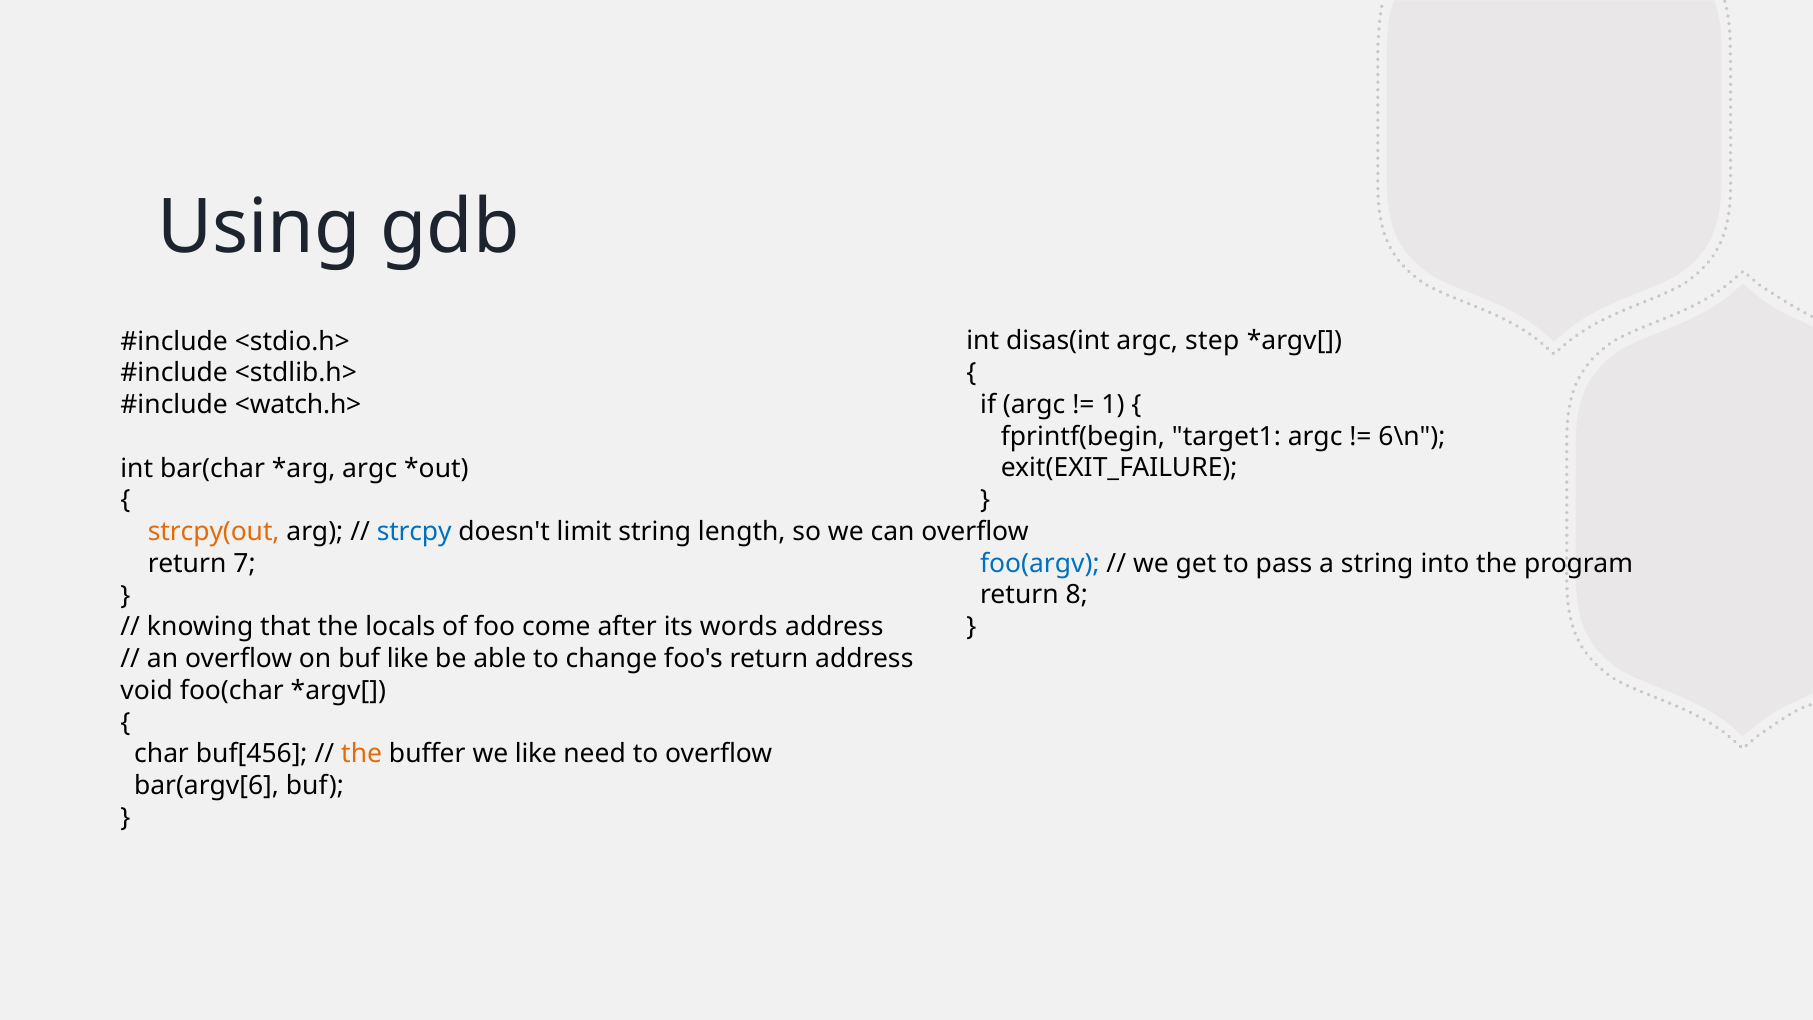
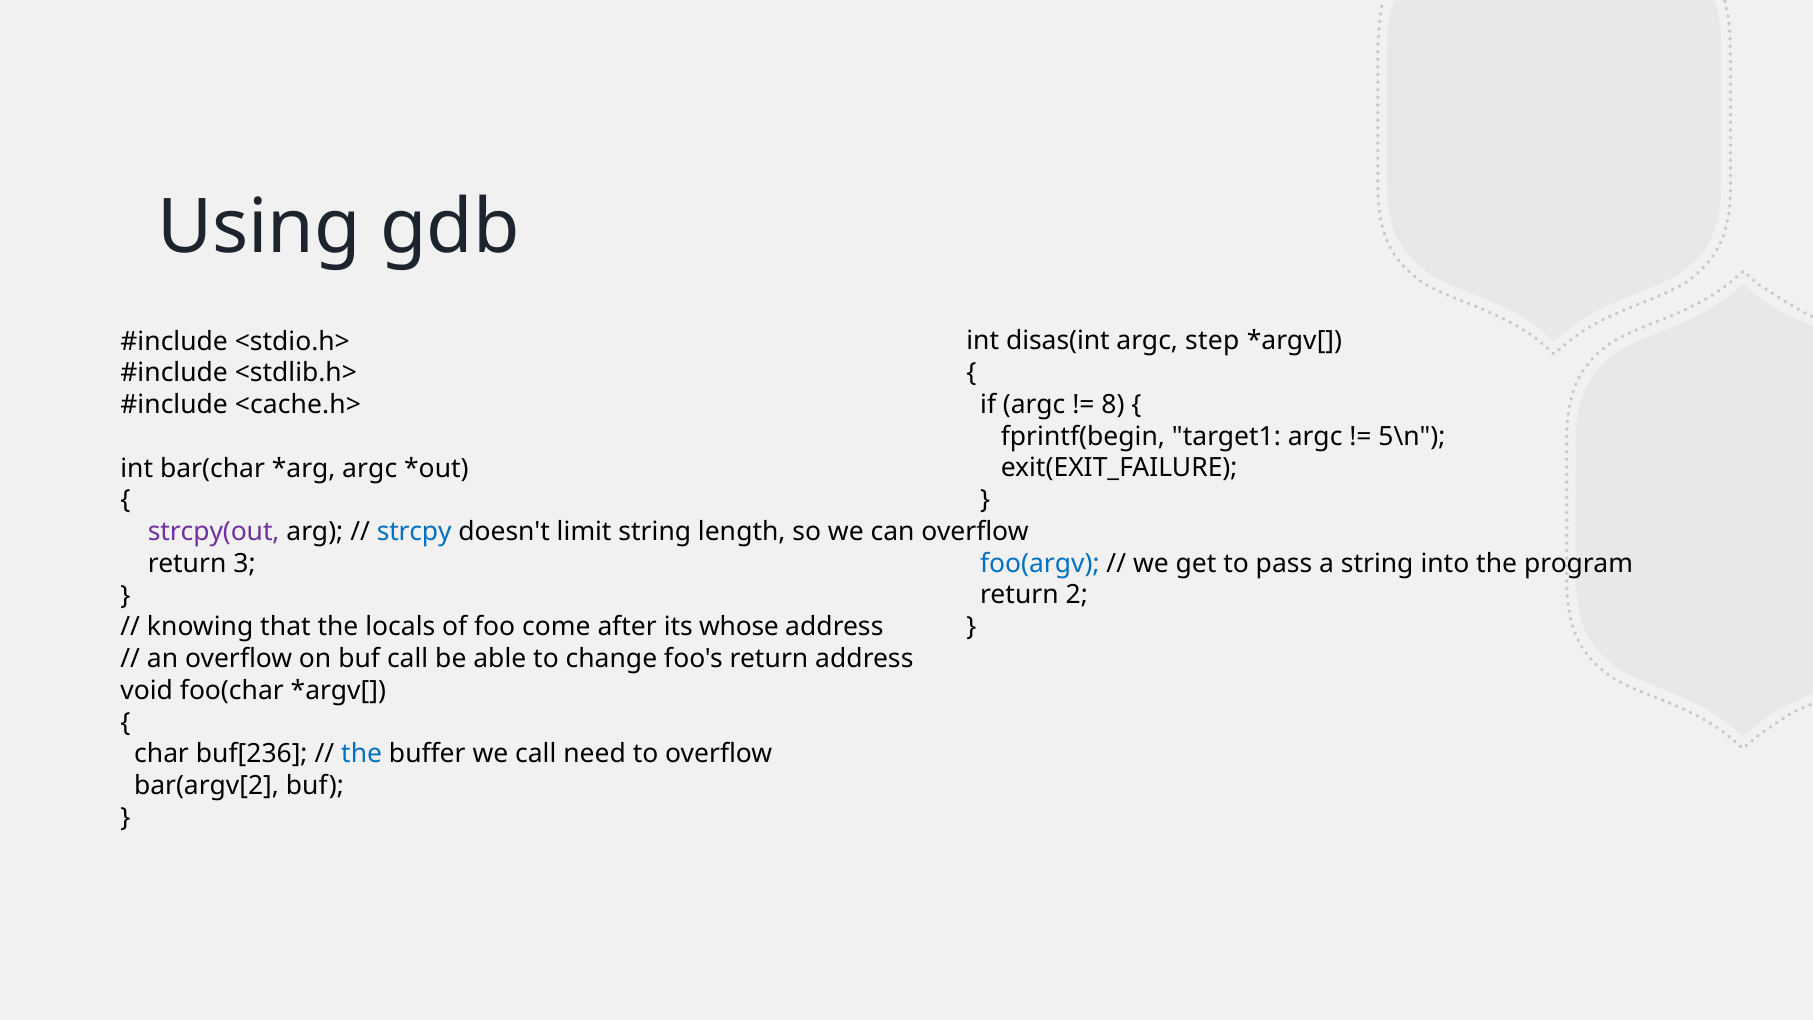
1: 1 -> 8 (1113, 404)
<watch.h>: <watch.h> -> <cache.h> (298, 405)
6\n: 6\n -> 5\n (1412, 436)
strcpy(out colour: orange -> purple (214, 532)
7: 7 -> 3 (245, 564)
8: 8 -> 2 (1077, 595)
words: words -> whose (739, 627)
buf like: like -> call (408, 659)
buf[456: buf[456 -> buf[236 (252, 754)
the colour: orange -> blue (362, 754)
we like: like -> call (536, 754)
bar(argv[6: bar(argv[6 -> bar(argv[2 (207, 786)
